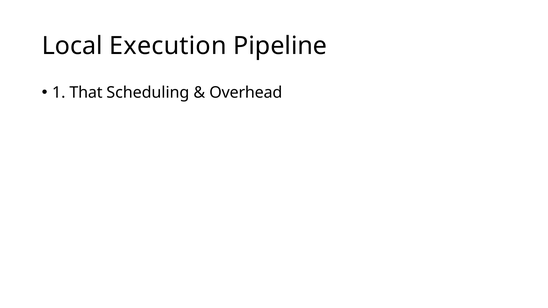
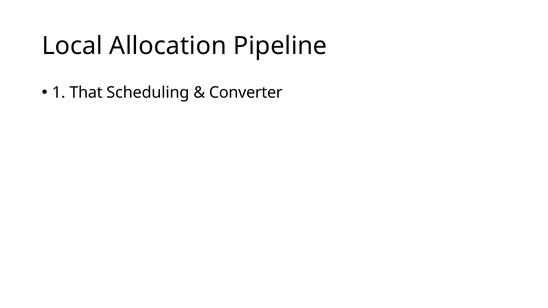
Execution: Execution -> Allocation (168, 46)
Overhead: Overhead -> Converter (246, 93)
